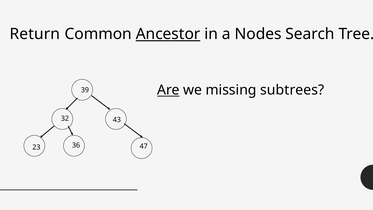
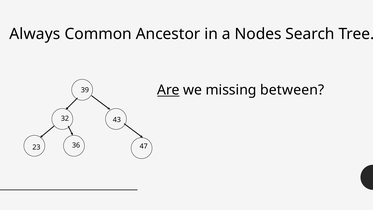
Return: Return -> Always (35, 34)
Ancestor underline: present -> none (168, 34)
subtrees: subtrees -> between (292, 90)
